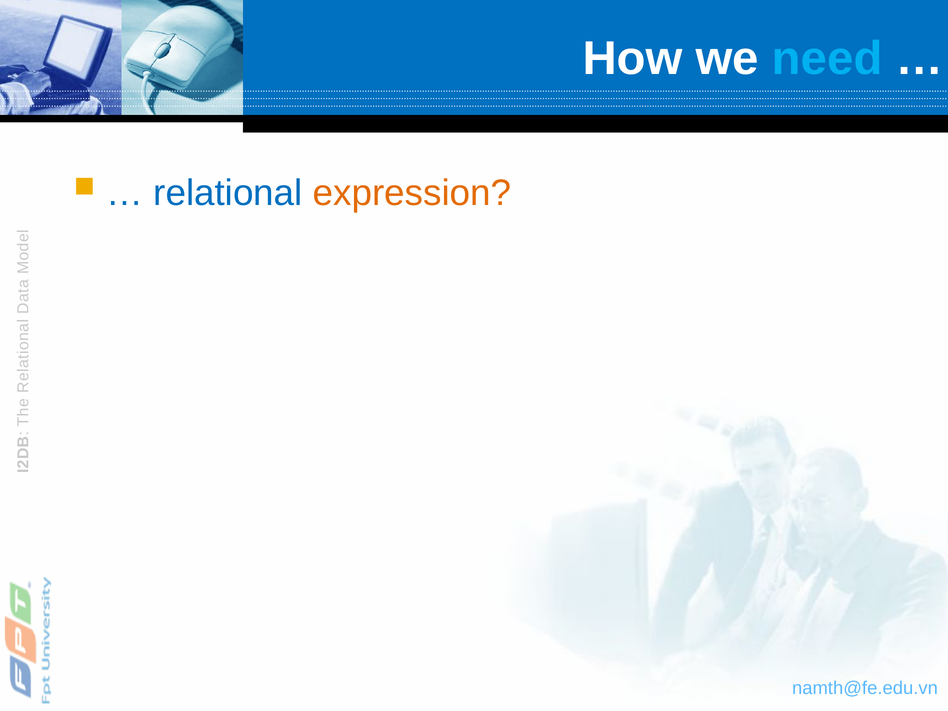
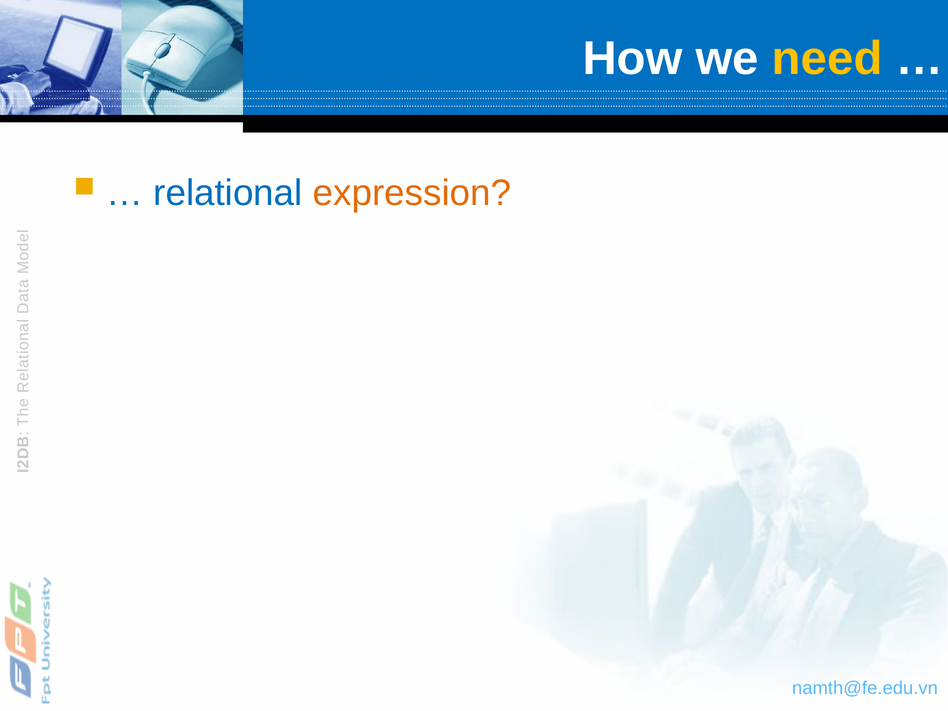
need colour: light blue -> yellow (827, 59)
